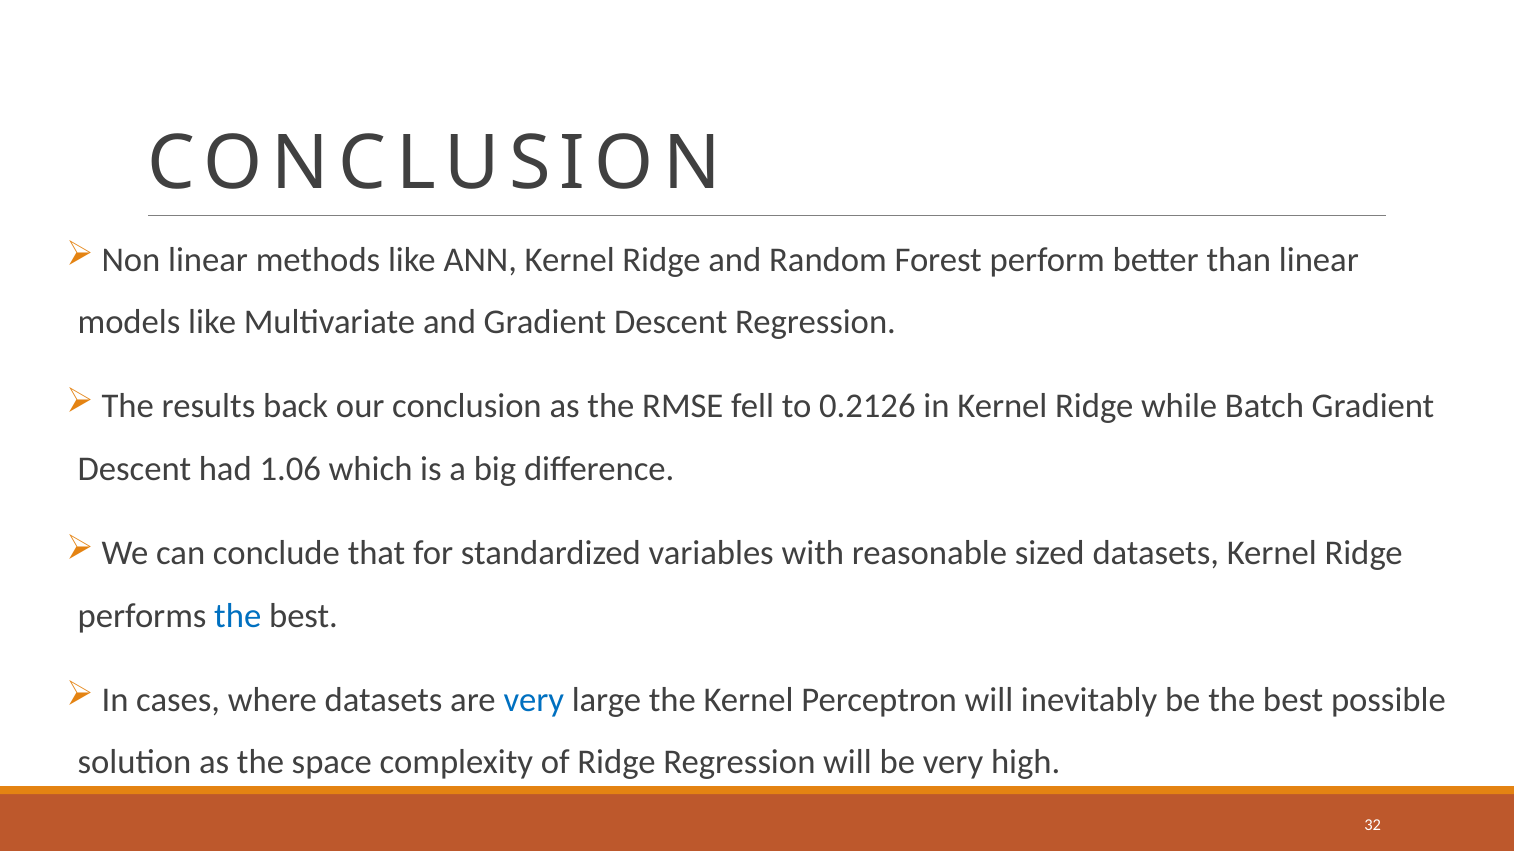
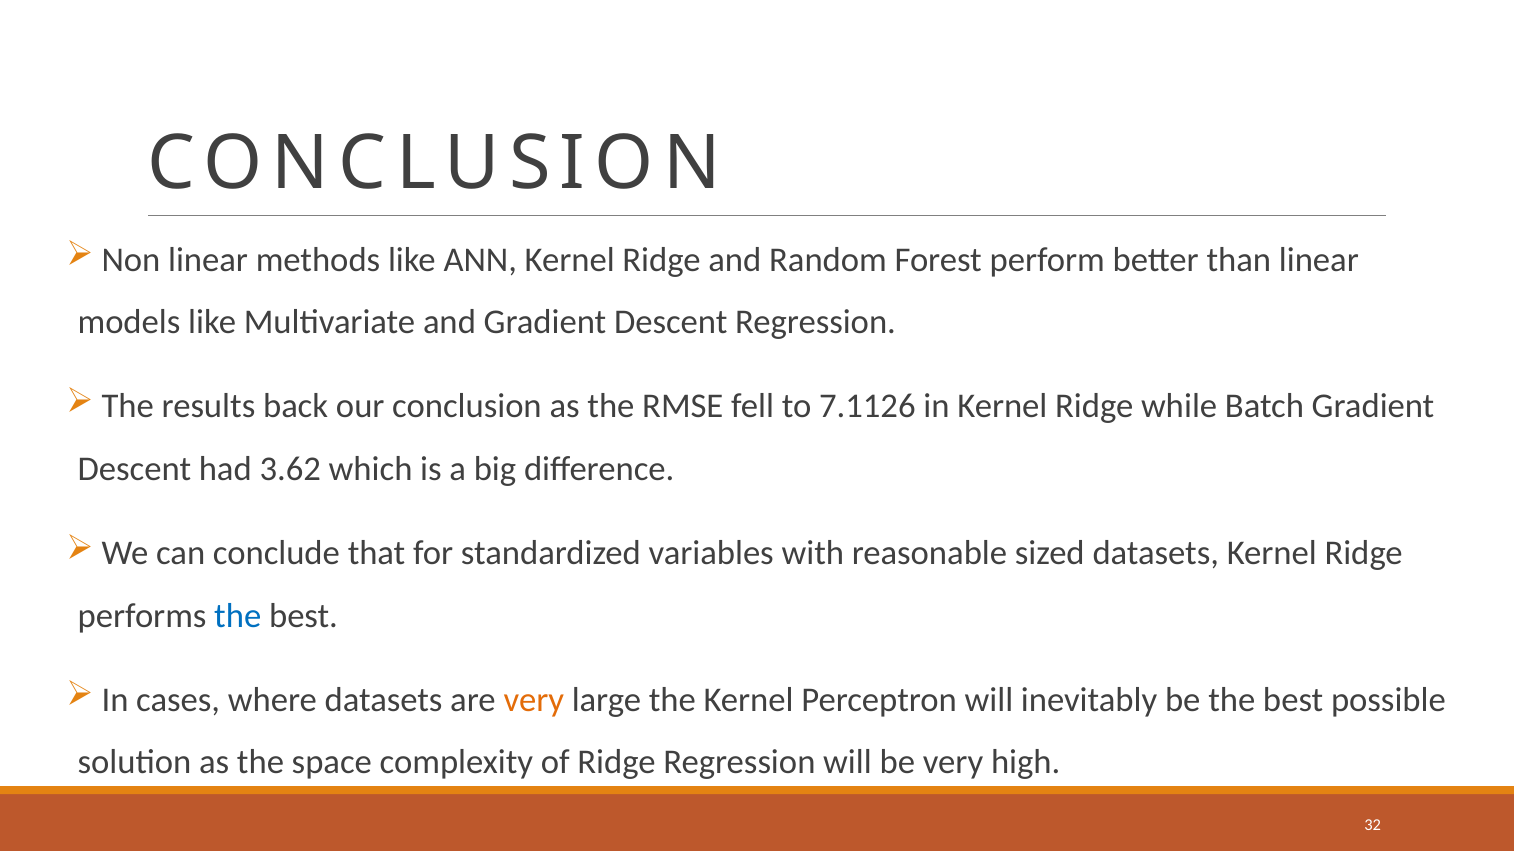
0.2126: 0.2126 -> 7.1126 (867, 407)
1.06: 1.06 -> 3.62 (290, 469)
very colour: blue -> orange (534, 701)
